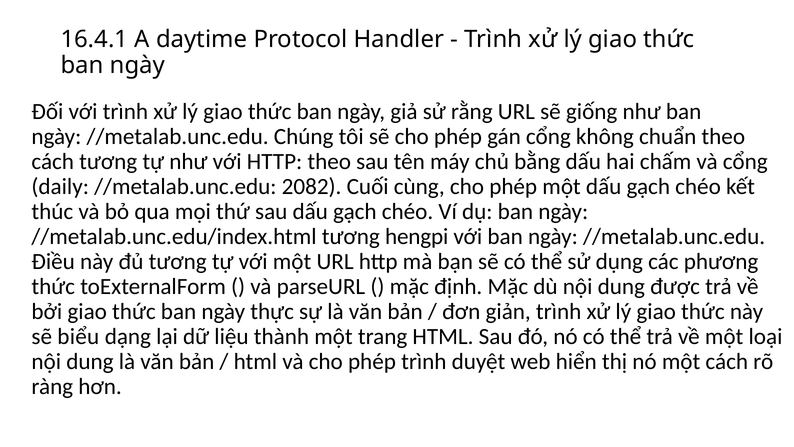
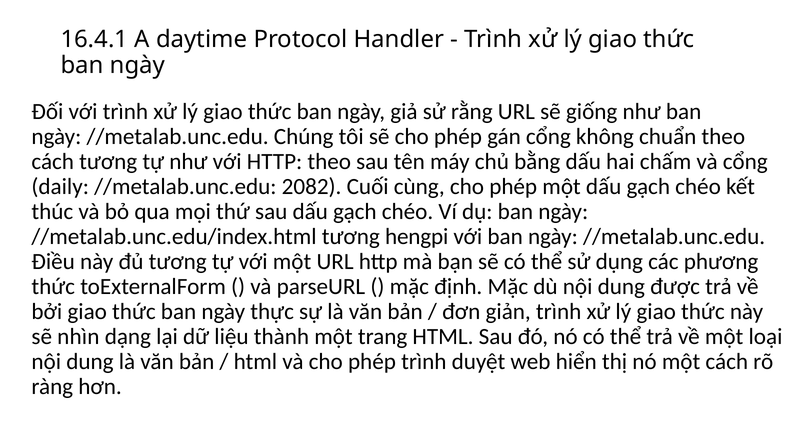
biểu: biểu -> nhìn (78, 336)
